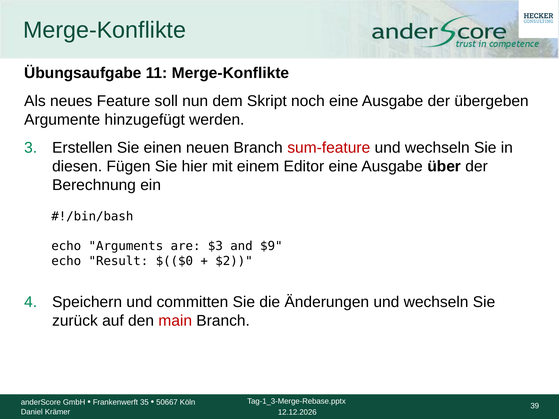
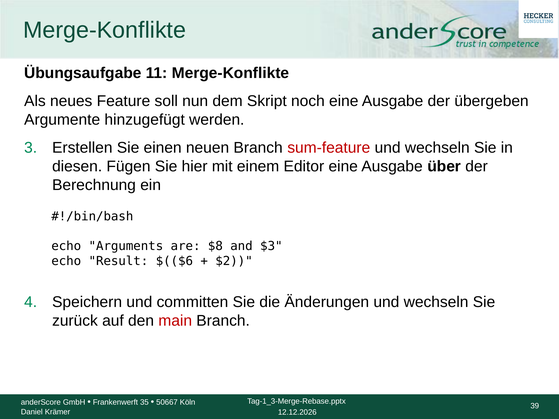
$3: $3 -> $8 (215, 246)
$9: $9 -> $3 (271, 246)
$(($0: $(($0 -> $(($6 (174, 261)
